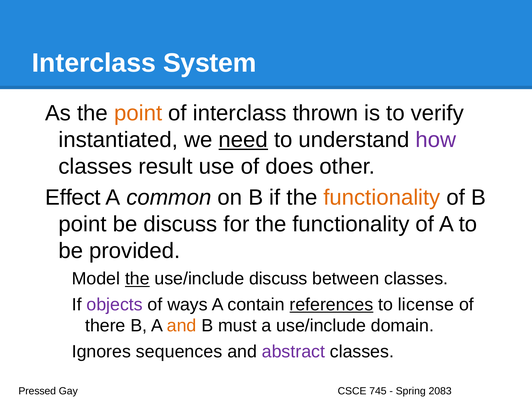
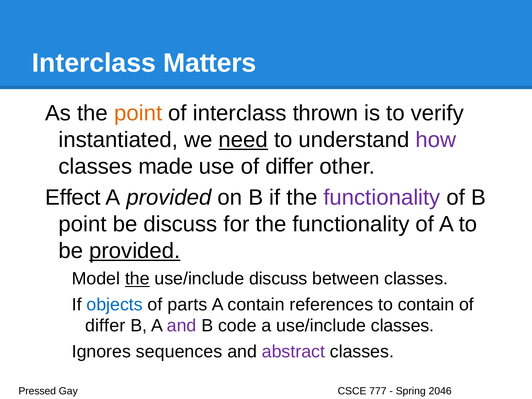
System: System -> Matters (210, 63)
result: result -> made (166, 166)
use of does: does -> differ (290, 166)
A common: common -> provided (169, 198)
functionality colour: orange -> purple (382, 198)
provided underline: none -> present (135, 251)
objects colour: purple -> blue (115, 305)
ways: ways -> parts (187, 305)
references underline: present -> none (331, 305)
to license: license -> contain (426, 305)
there: there -> differ (105, 326)
and colour: orange -> purple (182, 326)
must: must -> code (237, 326)
use/include domain: domain -> classes (403, 326)
745: 745 -> 777 (378, 391)
2083: 2083 -> 2046 (440, 391)
